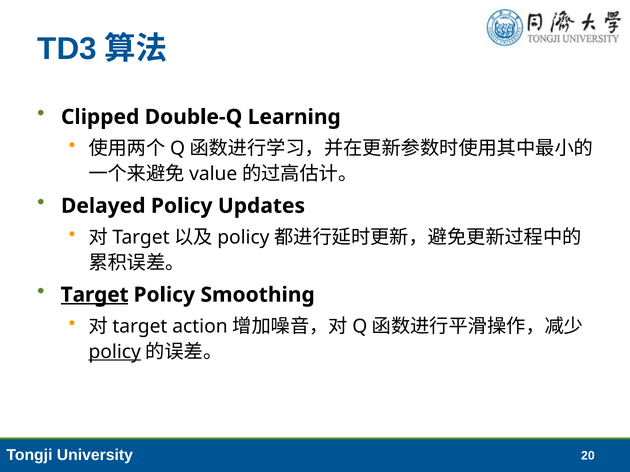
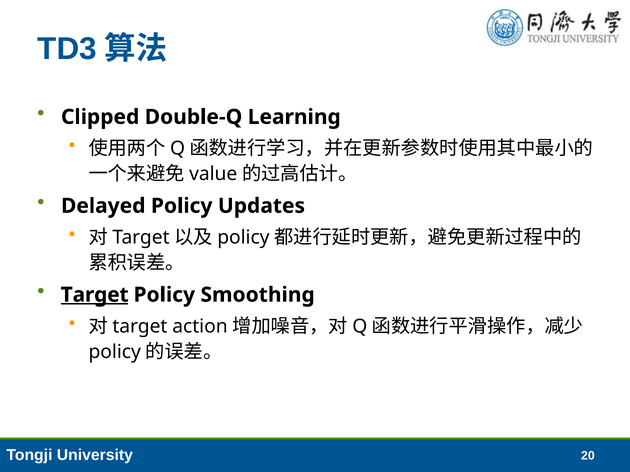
policy underline: present -> none (115, 352)
